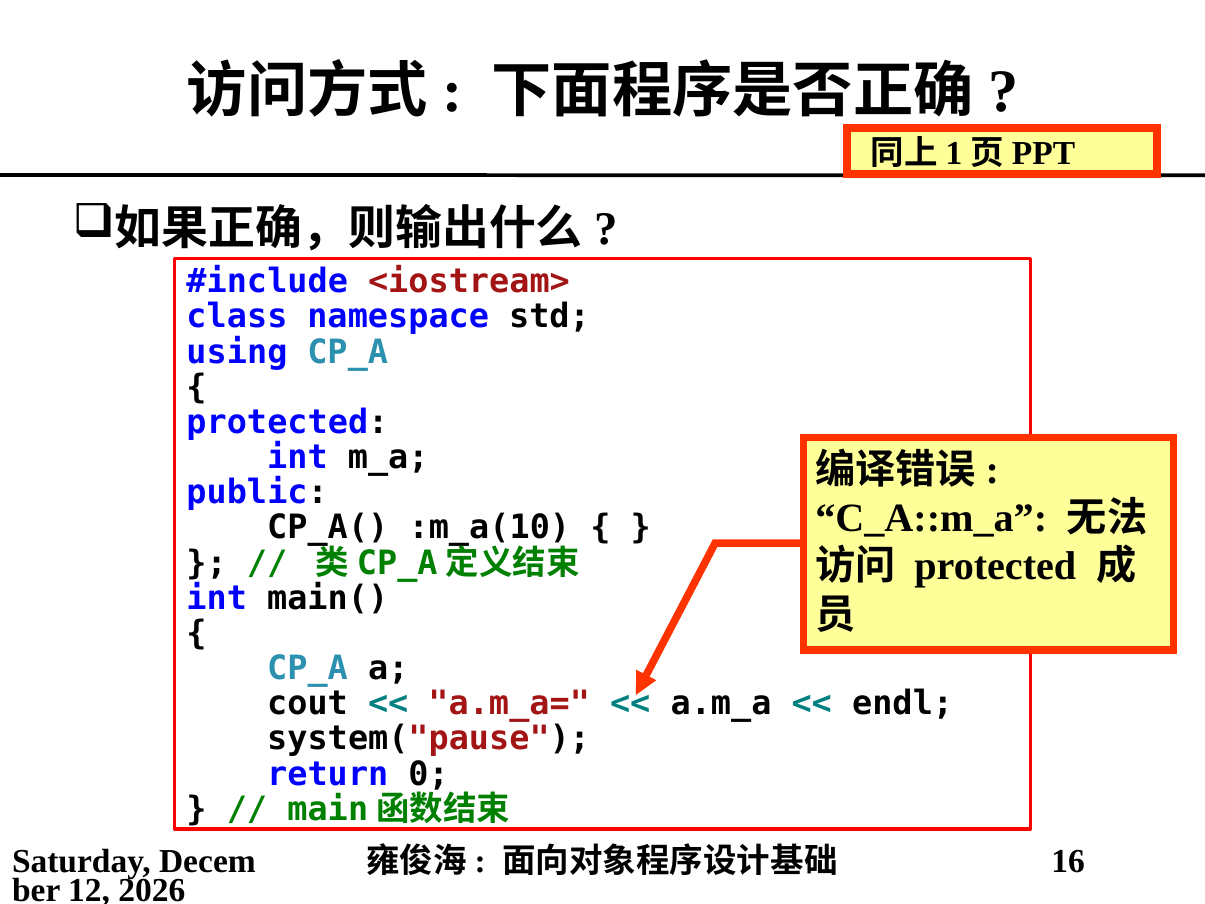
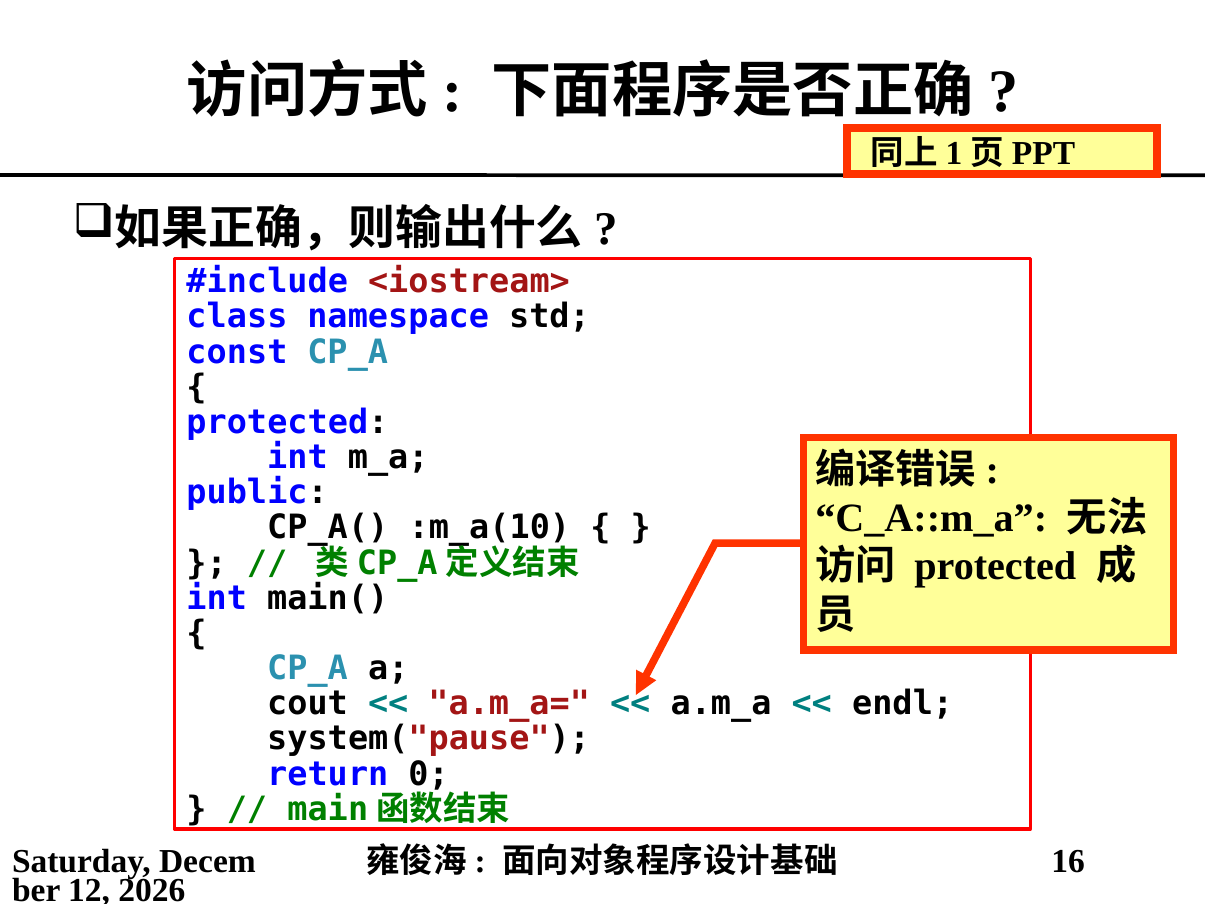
using: using -> const (237, 352)
